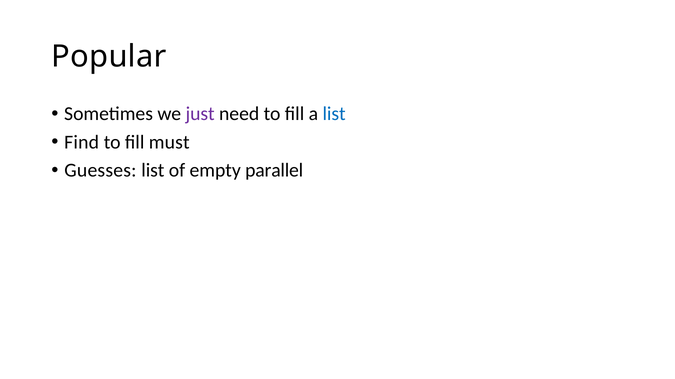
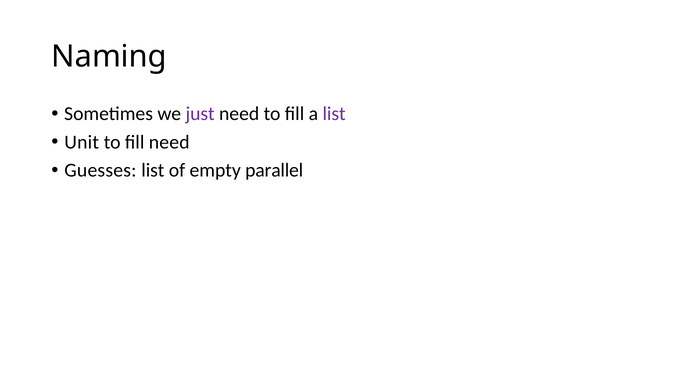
Popular: Popular -> Naming (109, 57)
list colour: blue -> purple (334, 114)
Find: Find -> Unit (82, 142)
fill must: must -> need (169, 142)
